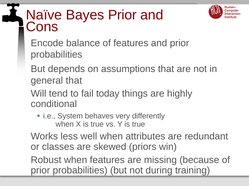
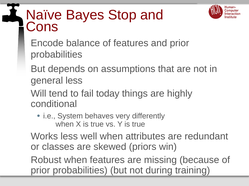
Bayes Prior: Prior -> Stop (122, 15)
general that: that -> less (74, 81)
